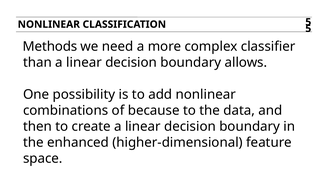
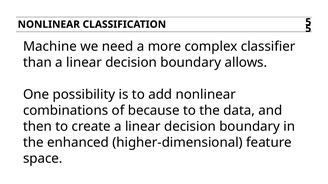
Methods: Methods -> Machine (50, 47)
